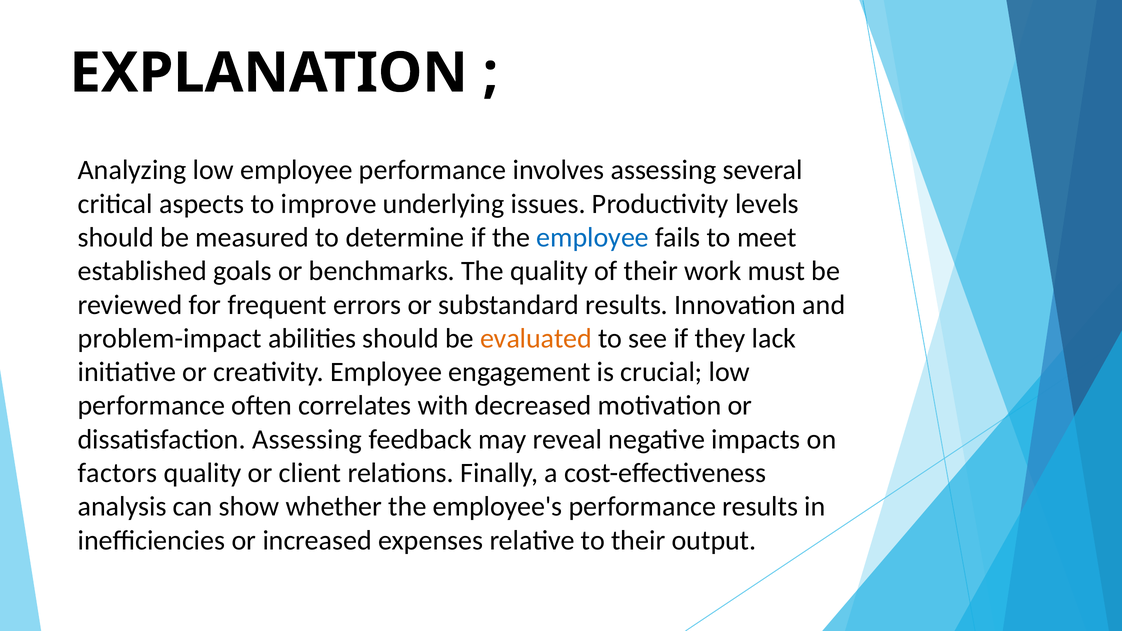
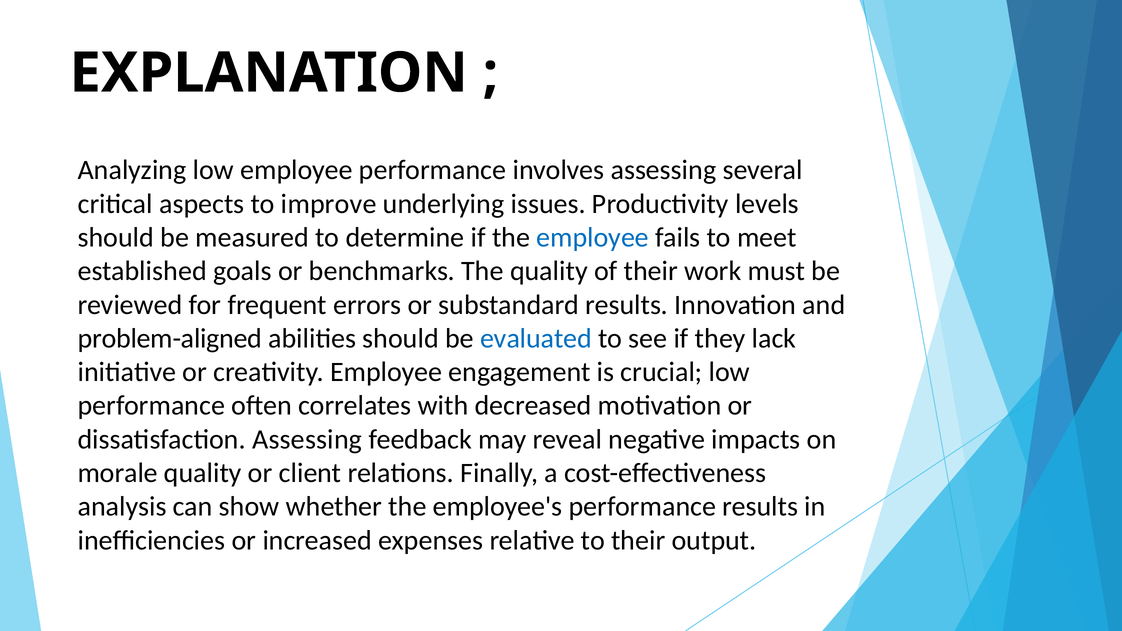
problem-impact: problem-impact -> problem-aligned (170, 338)
evaluated colour: orange -> blue (536, 338)
factors: factors -> morale (118, 473)
